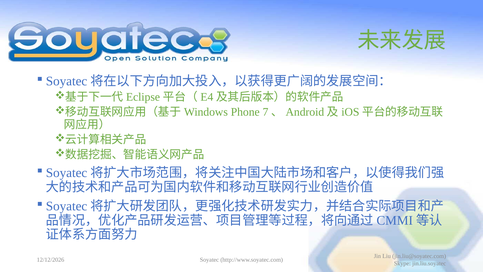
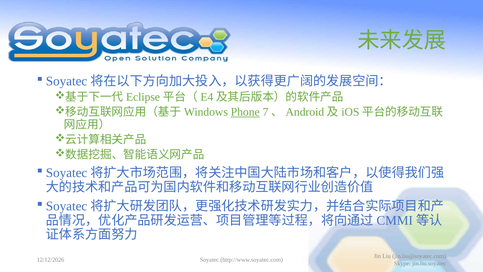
Phone underline: none -> present (245, 112)
